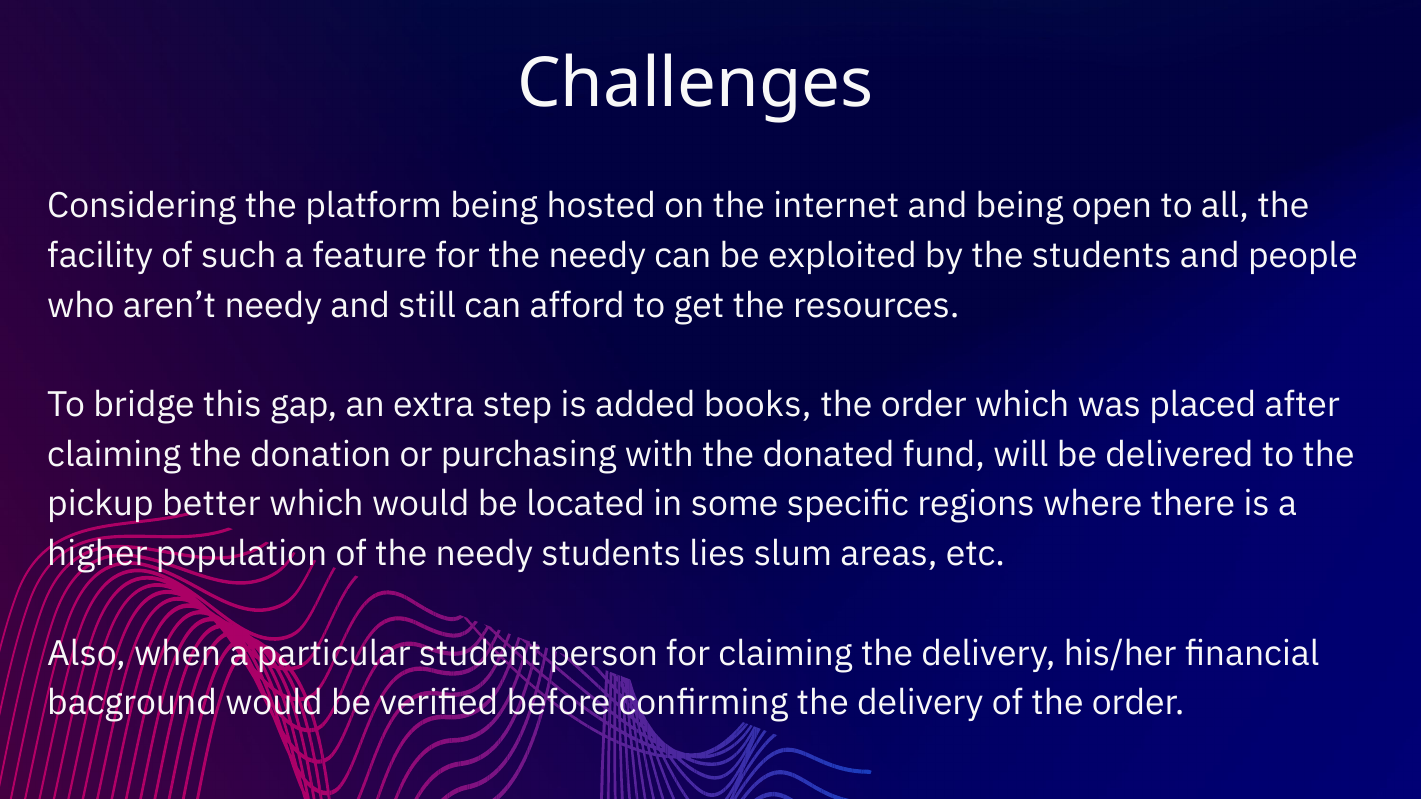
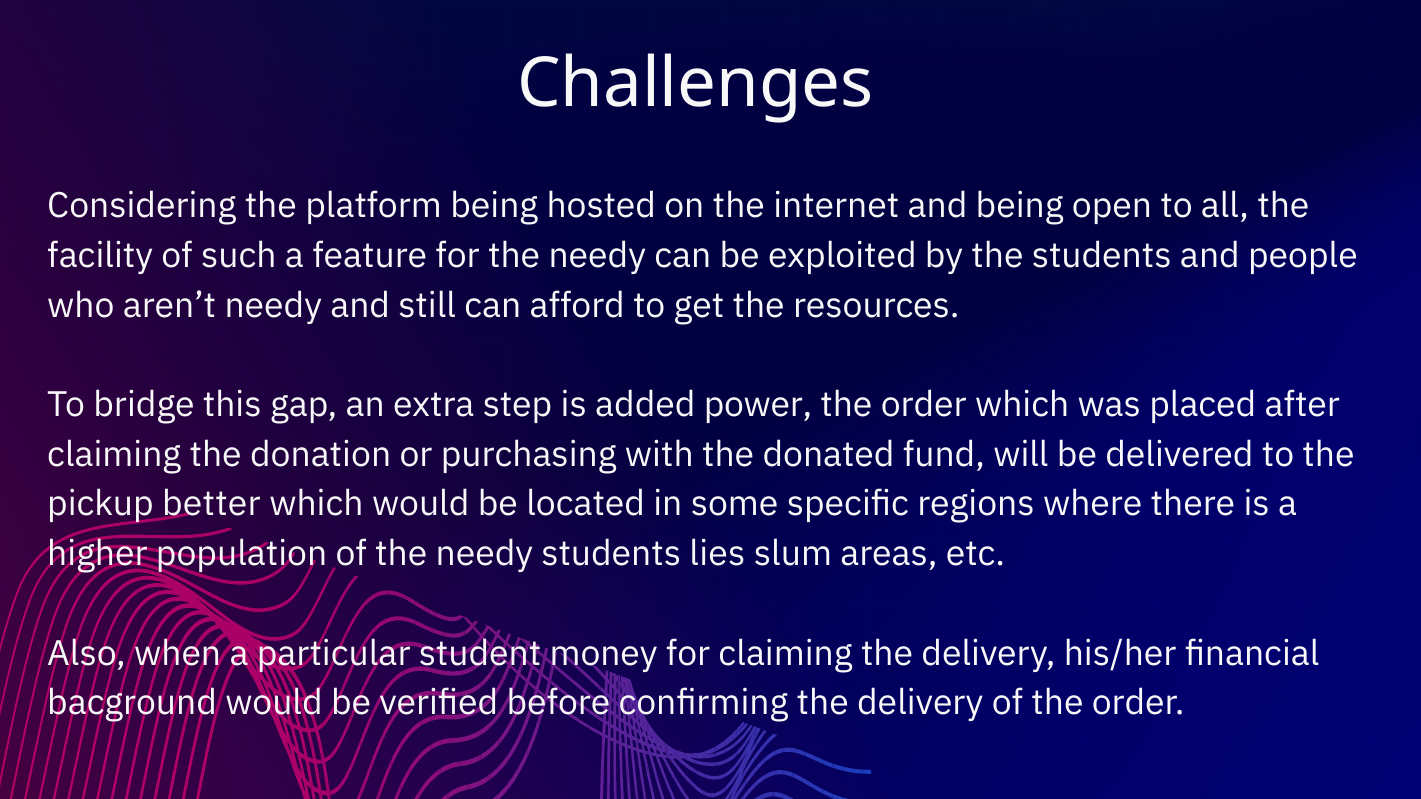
books: books -> power (758, 405)
person: person -> money (604, 654)
